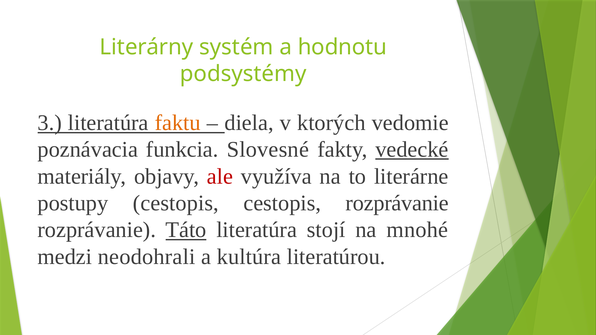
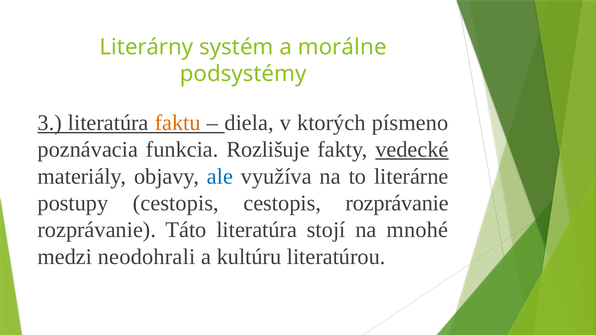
hodnotu: hodnotu -> morálne (342, 47)
vedomie: vedomie -> písmeno (410, 123)
Slovesné: Slovesné -> Rozlišuje (268, 150)
ale colour: red -> blue (220, 176)
Táto underline: present -> none (186, 230)
kultúra: kultúra -> kultúru (249, 257)
